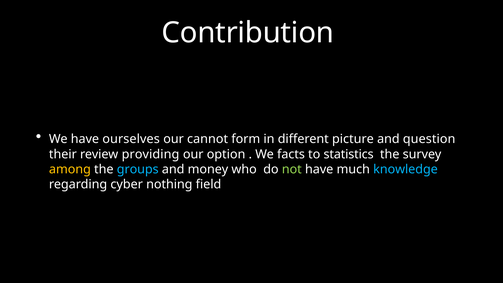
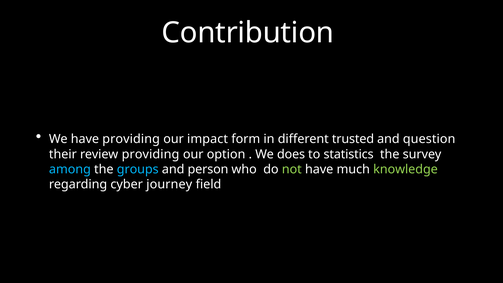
have ourselves: ourselves -> providing (131, 139)
cannot: cannot -> impact (208, 139)
picture: picture -> trusted (353, 139)
facts: facts -> does (291, 154)
among colour: yellow -> light blue (70, 169)
money: money -> person (208, 169)
knowledge colour: light blue -> light green (405, 169)
nothing: nothing -> journey (169, 184)
